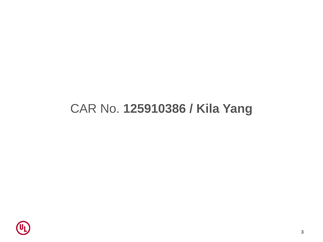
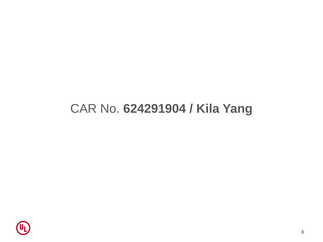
125910386: 125910386 -> 624291904 (155, 109)
